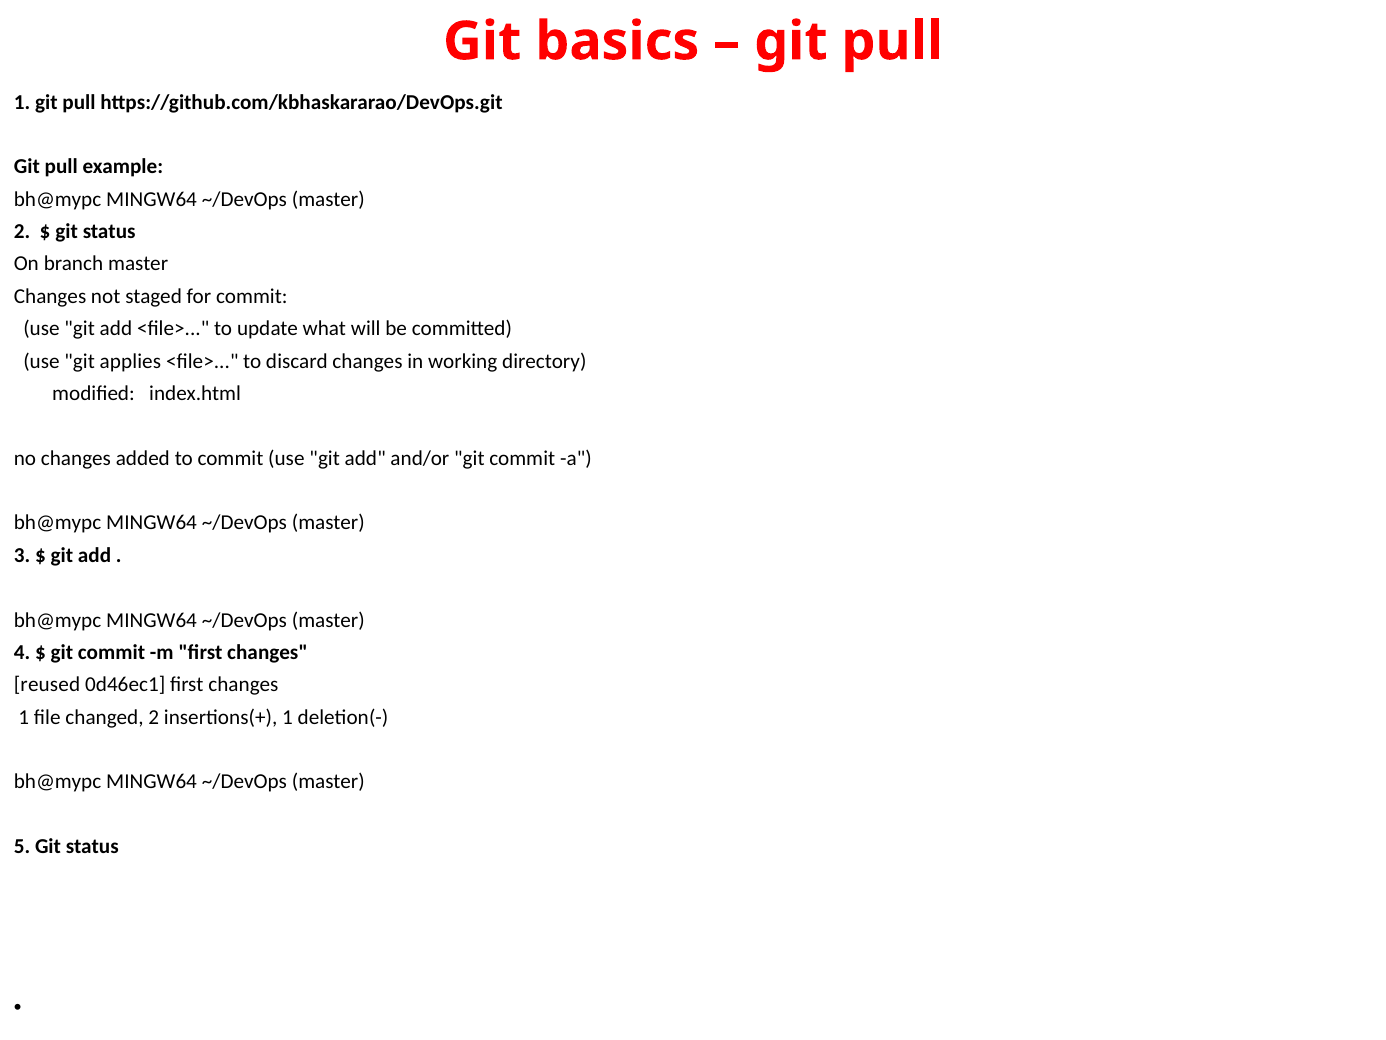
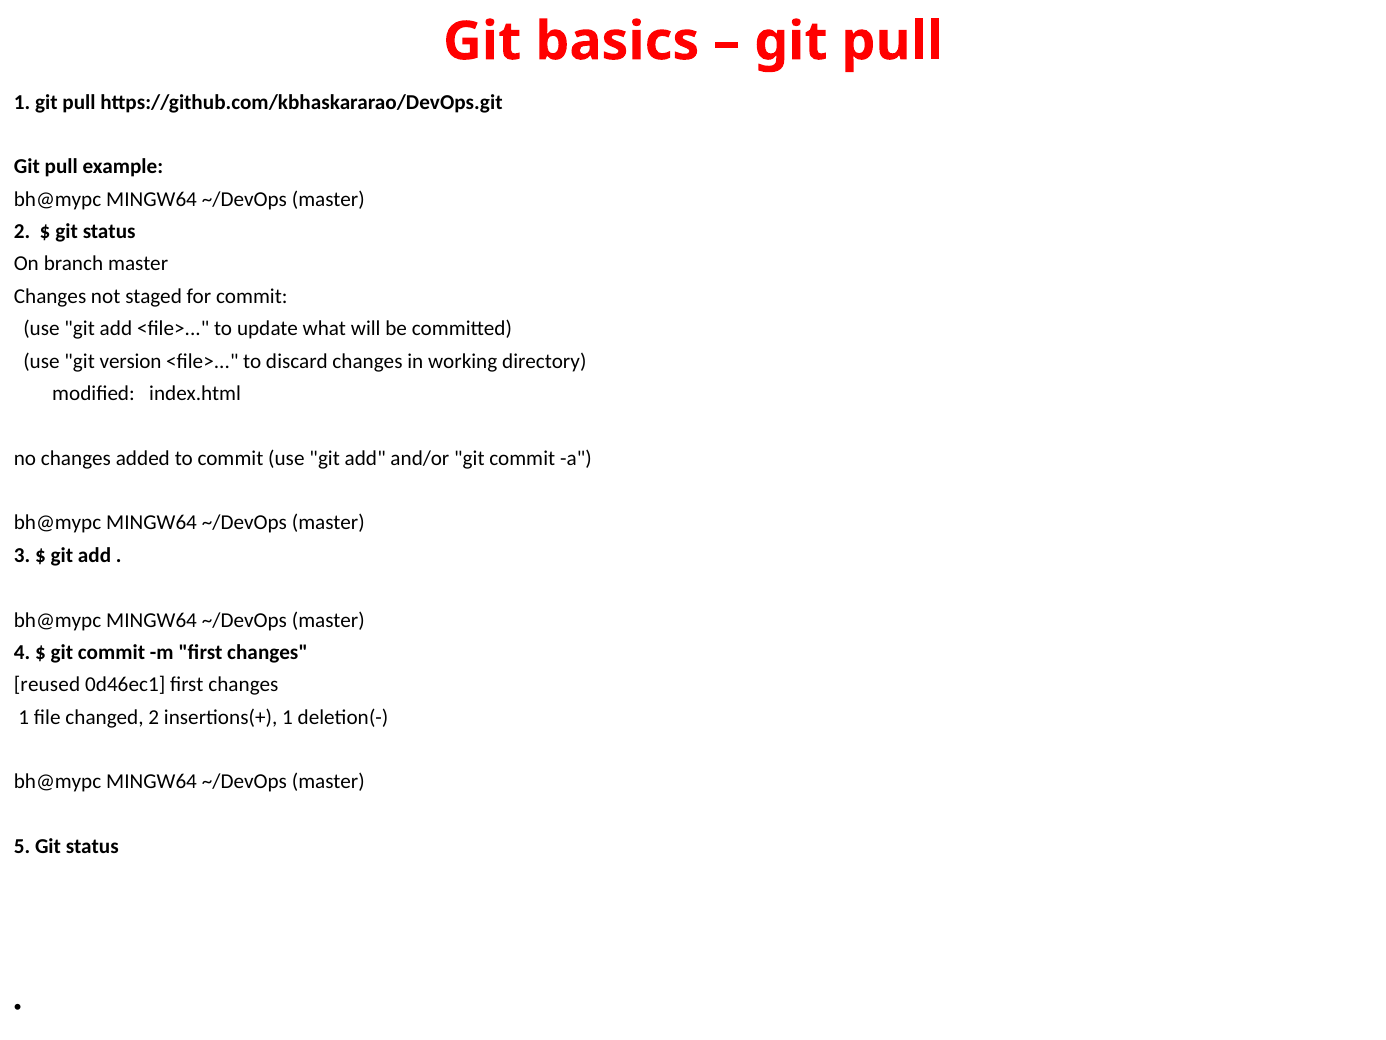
applies: applies -> version (131, 361)
